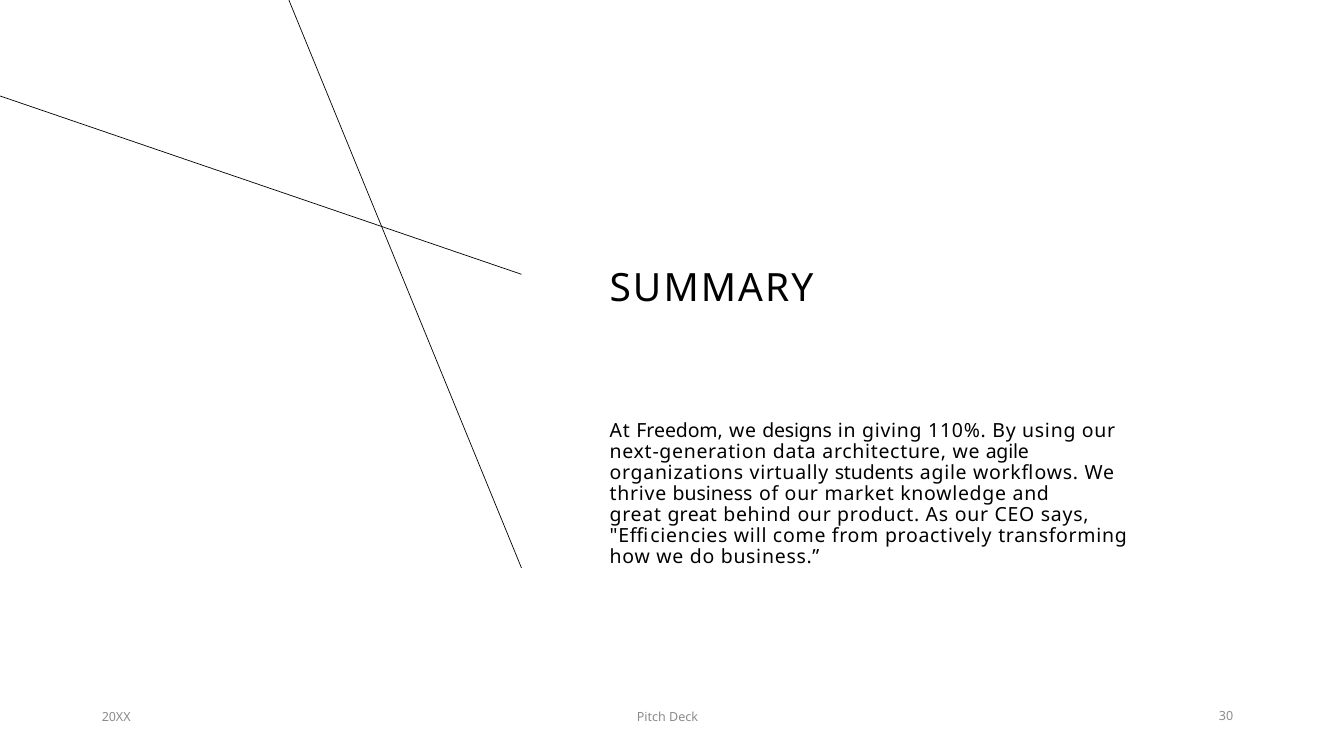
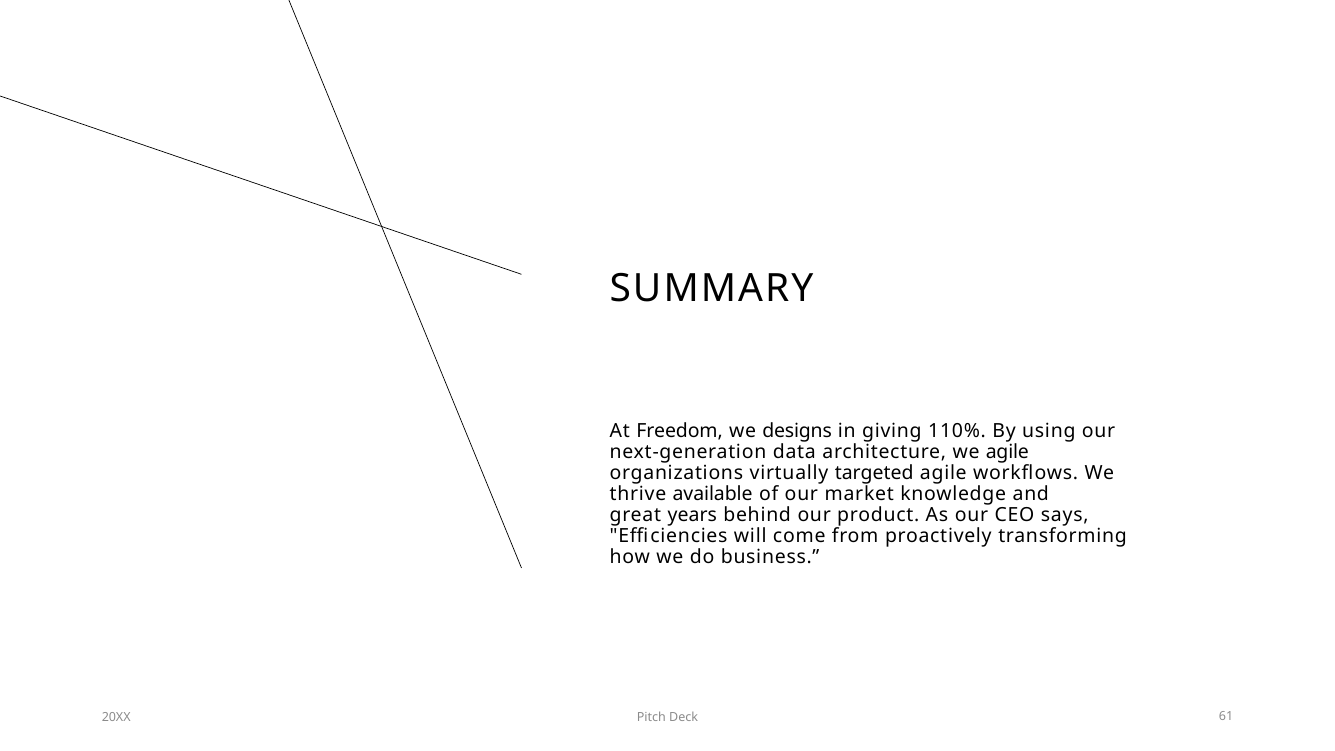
students: students -> targeted (874, 473)
thrive business: business -> available (713, 494)
great great: great -> years (692, 515)
30: 30 -> 61 (1226, 716)
